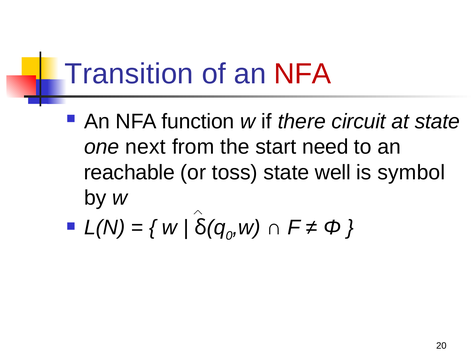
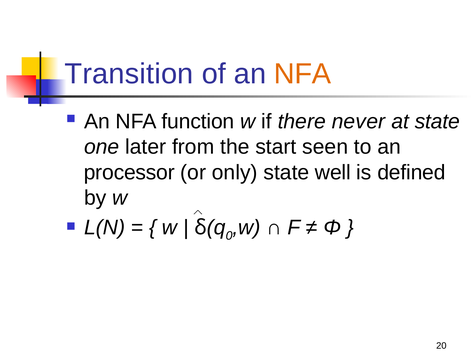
NFA colour: red -> orange (303, 74)
circuit: circuit -> never (359, 121)
next: next -> later (146, 147)
need: need -> seen (325, 147)
reachable: reachable -> processor (129, 172)
toss: toss -> only (235, 172)
symbol: symbol -> defined (412, 172)
